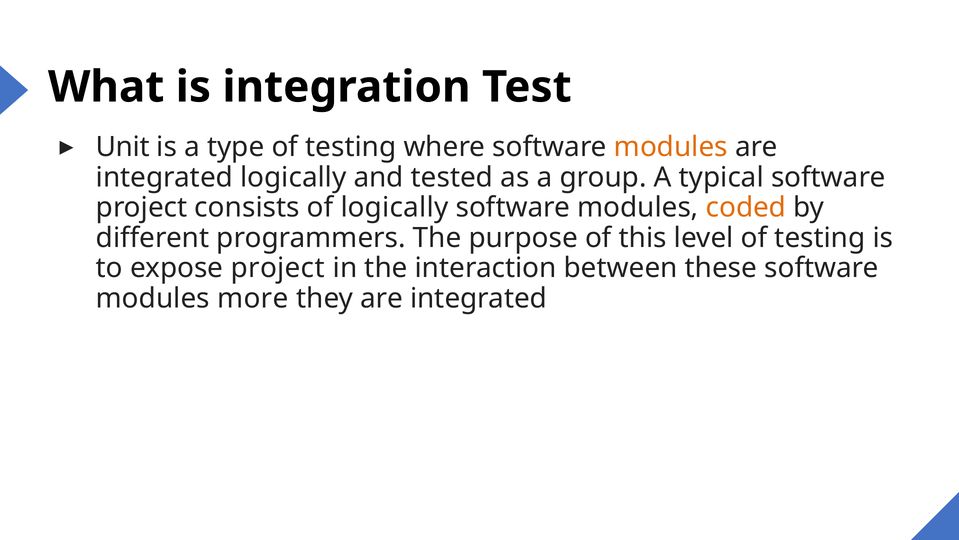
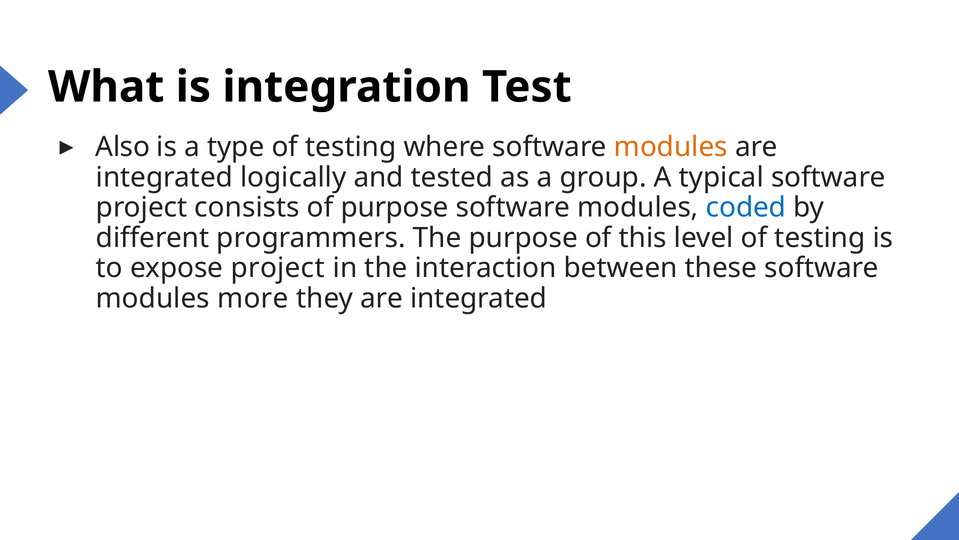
Unit: Unit -> Also (123, 147)
of logically: logically -> purpose (395, 207)
coded colour: orange -> blue (746, 207)
